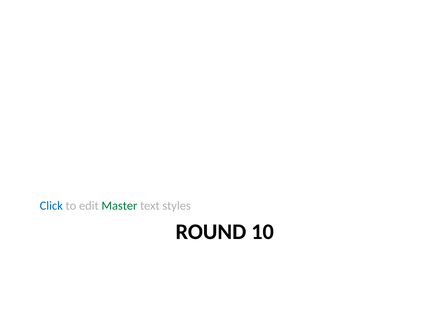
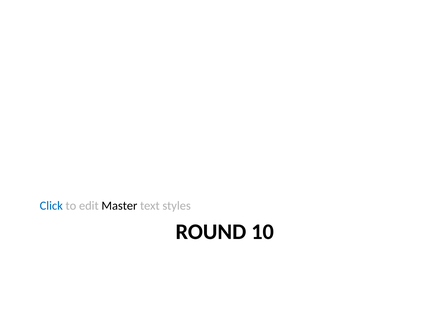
Master colour: green -> black (119, 206)
